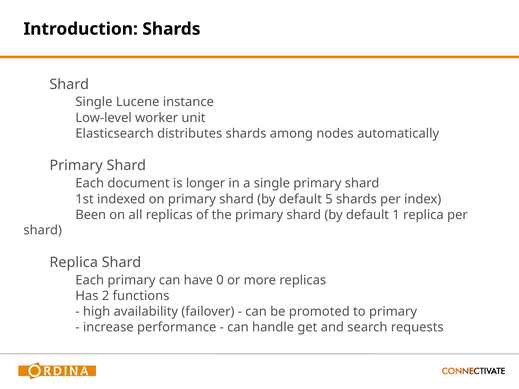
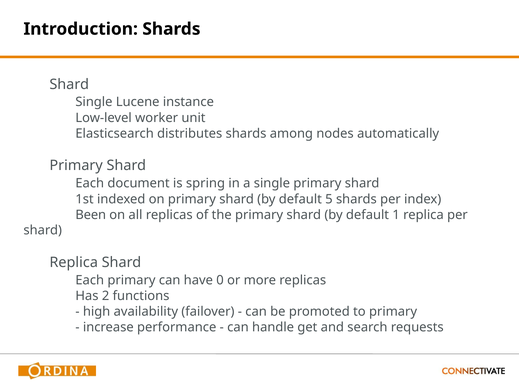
longer: longer -> spring (205, 183)
